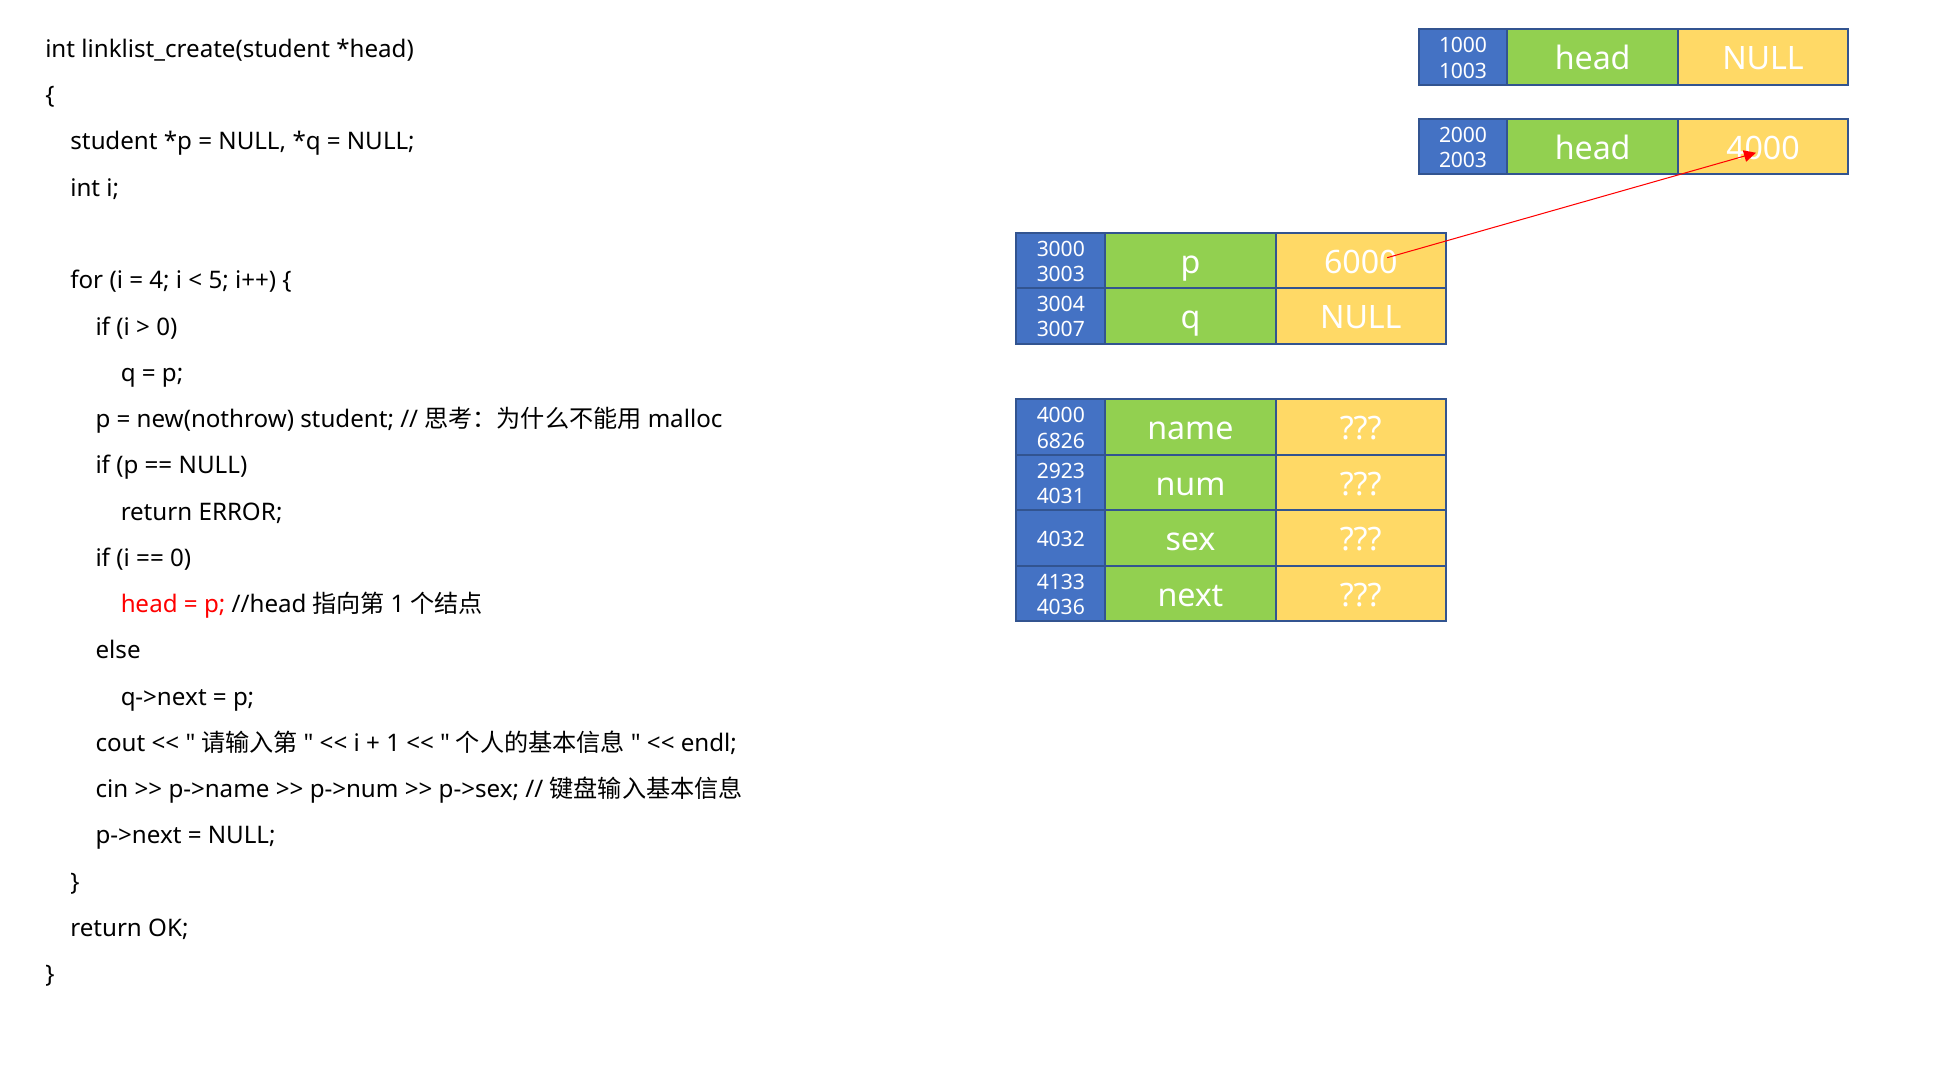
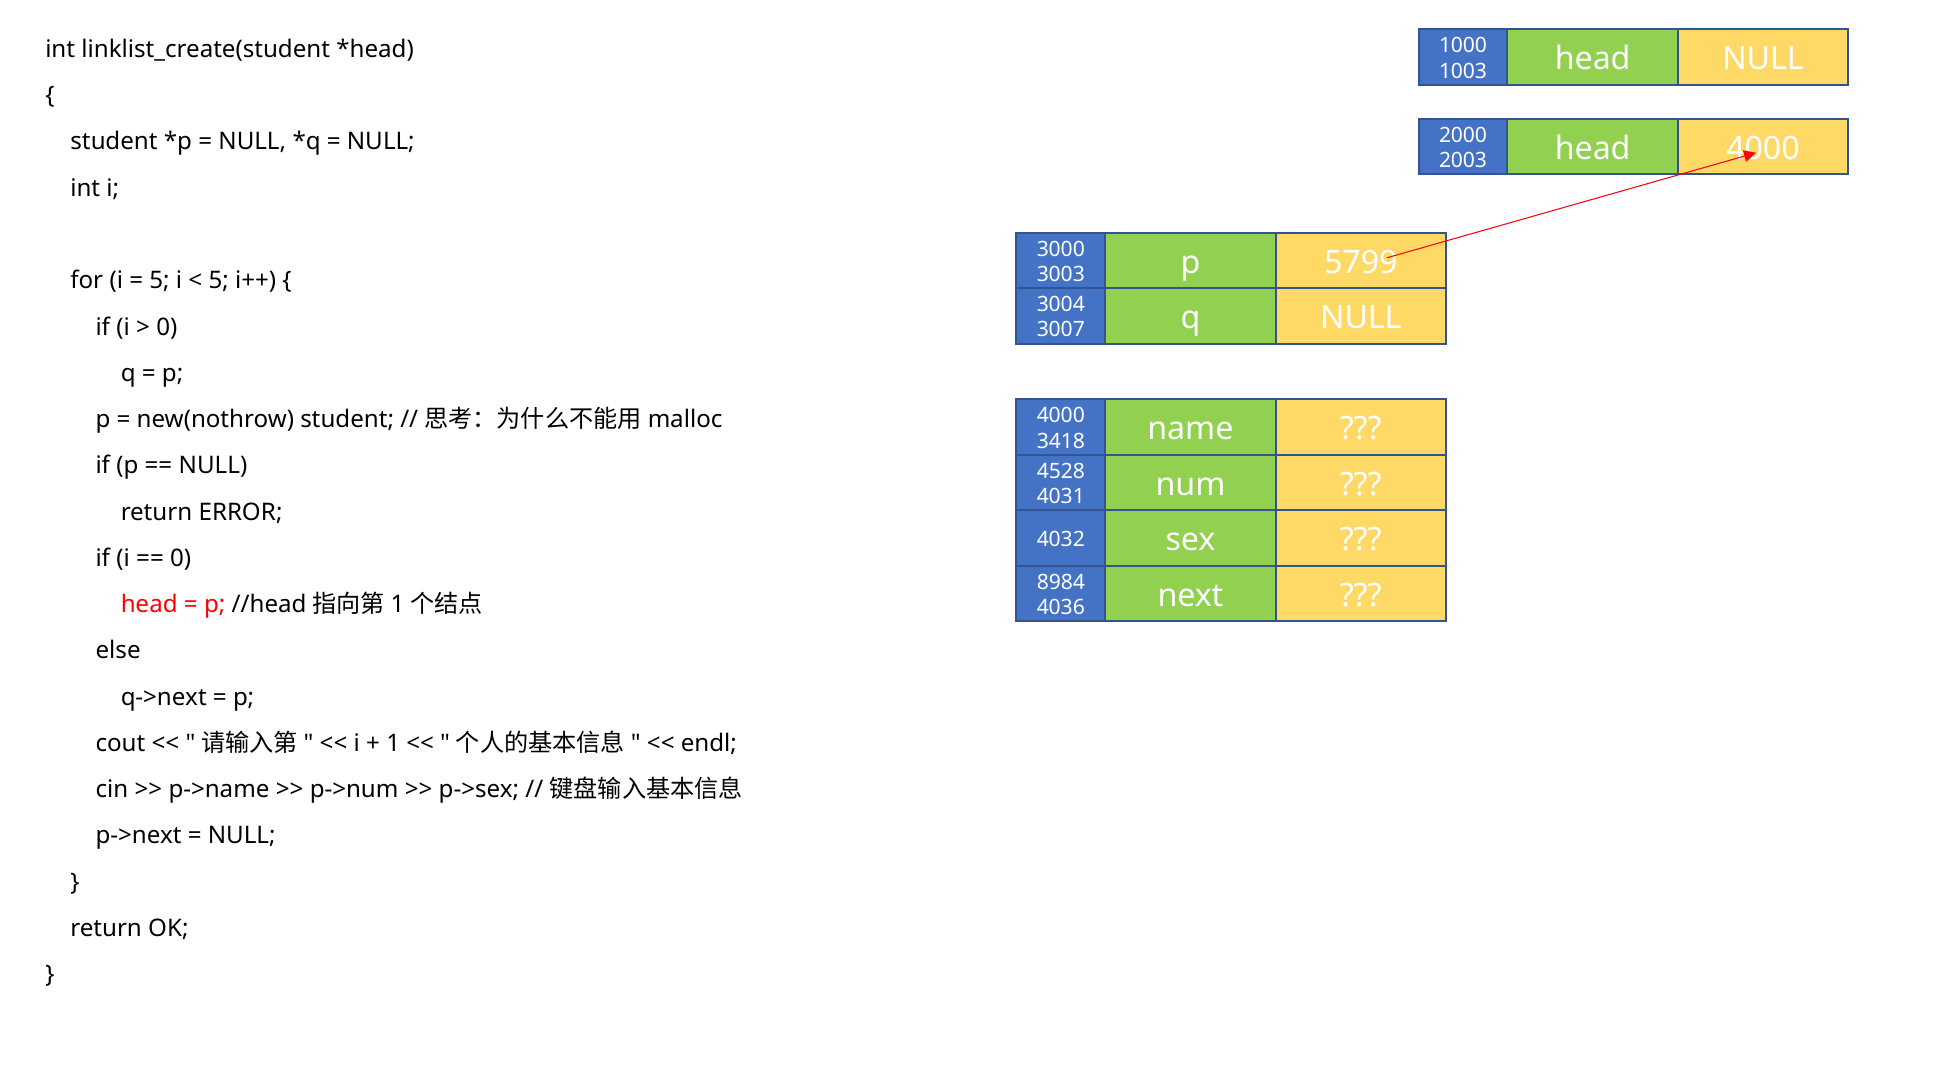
6000: 6000 -> 5799 (1361, 263)
4: 4 -> 5 (160, 281)
6826: 6826 -> 3418 (1061, 441)
2923: 2923 -> 4528 (1061, 471)
4133: 4133 -> 8984 (1061, 582)
